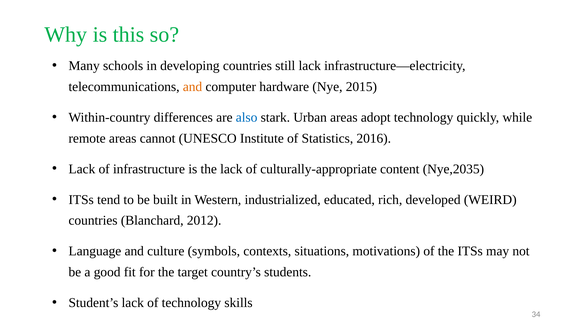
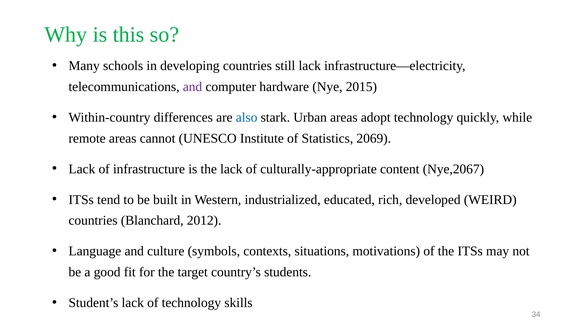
and colour: orange -> purple (193, 87)
2016: 2016 -> 2069 (374, 138)
Nye,2035: Nye,2035 -> Nye,2067 (453, 169)
